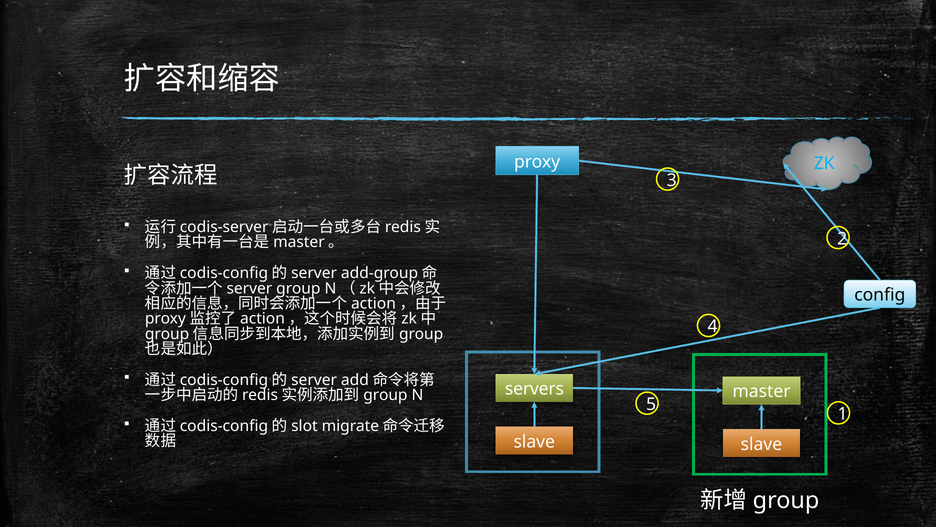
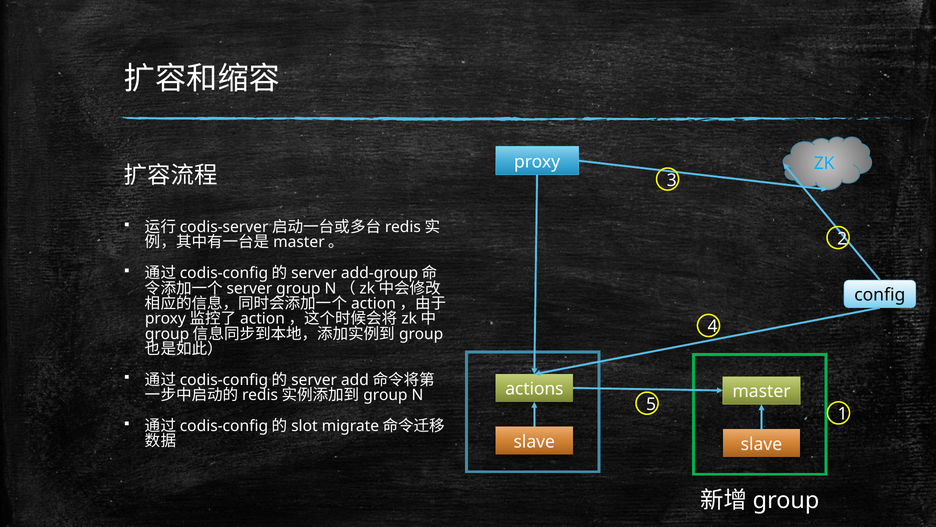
servers: servers -> actions (534, 389)
